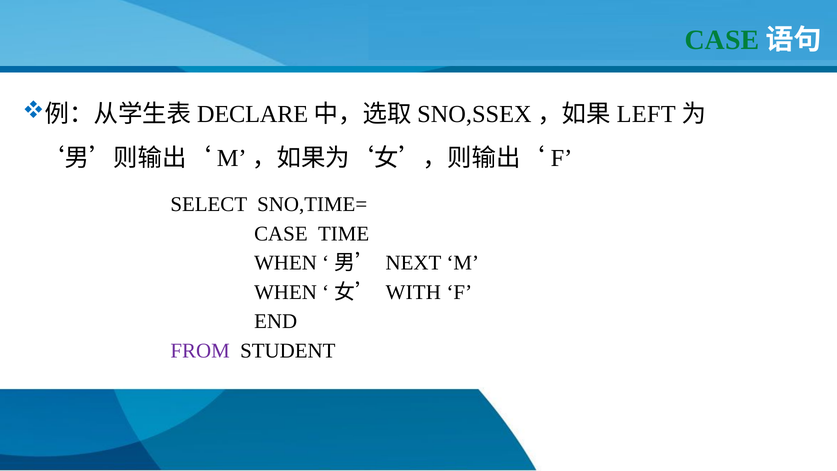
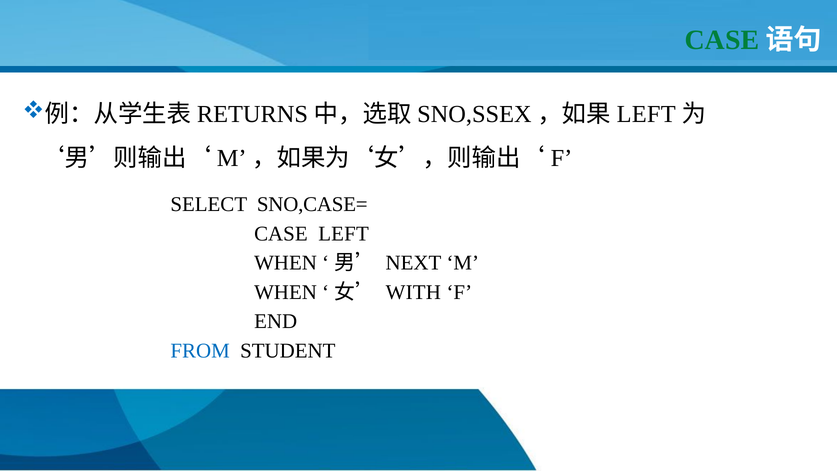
DECLARE: DECLARE -> RETURNS (253, 114)
SNO,TIME=: SNO,TIME= -> SNO,CASE= (312, 204)
CASE TIME: TIME -> LEFT (344, 234)
FROM colour: purple -> blue (200, 351)
